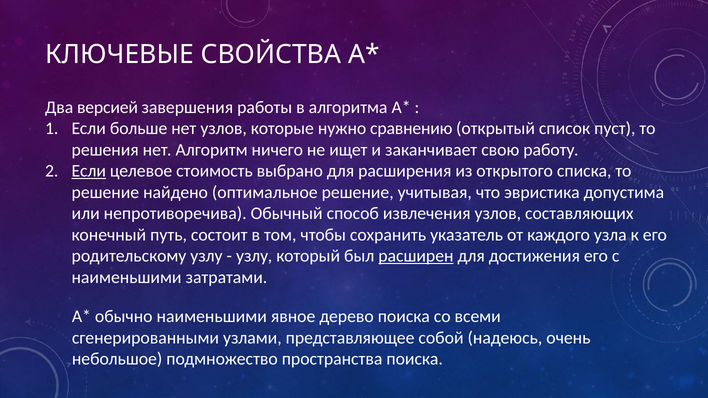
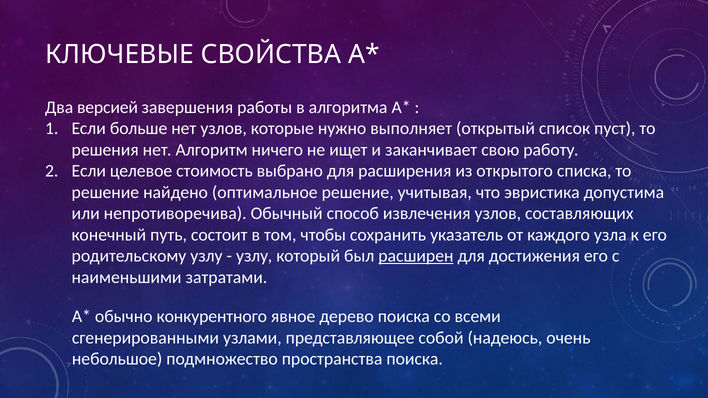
сравнению: сравнению -> выполняет (411, 129)
Если underline: present -> none (89, 171)
обычно наименьшими: наименьшими -> конкурентного (212, 317)
